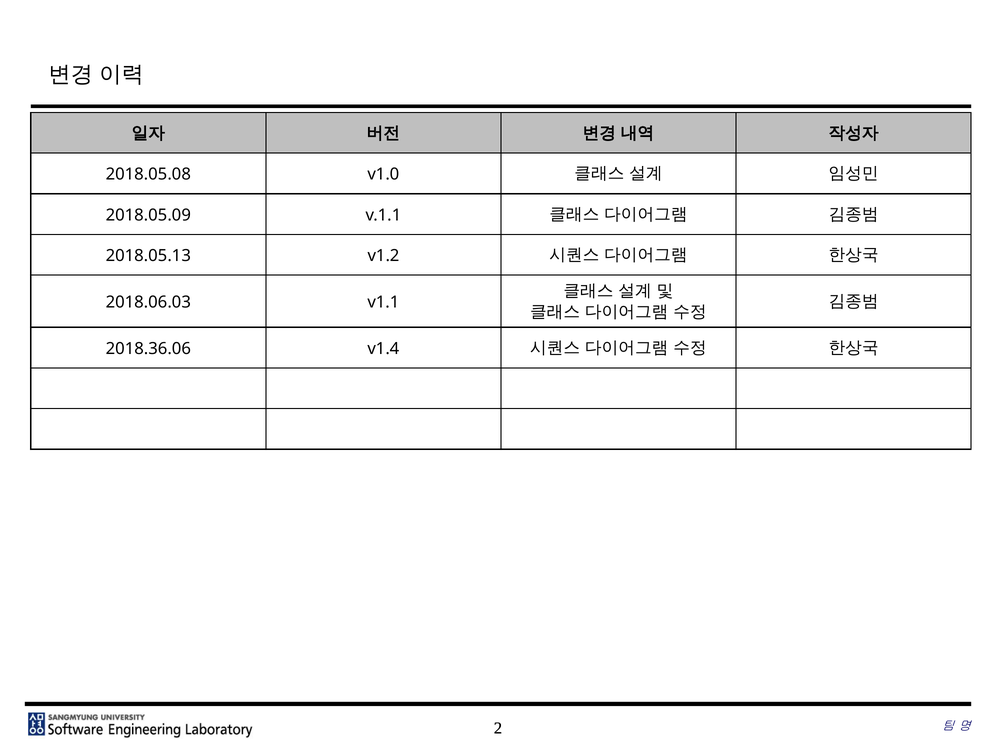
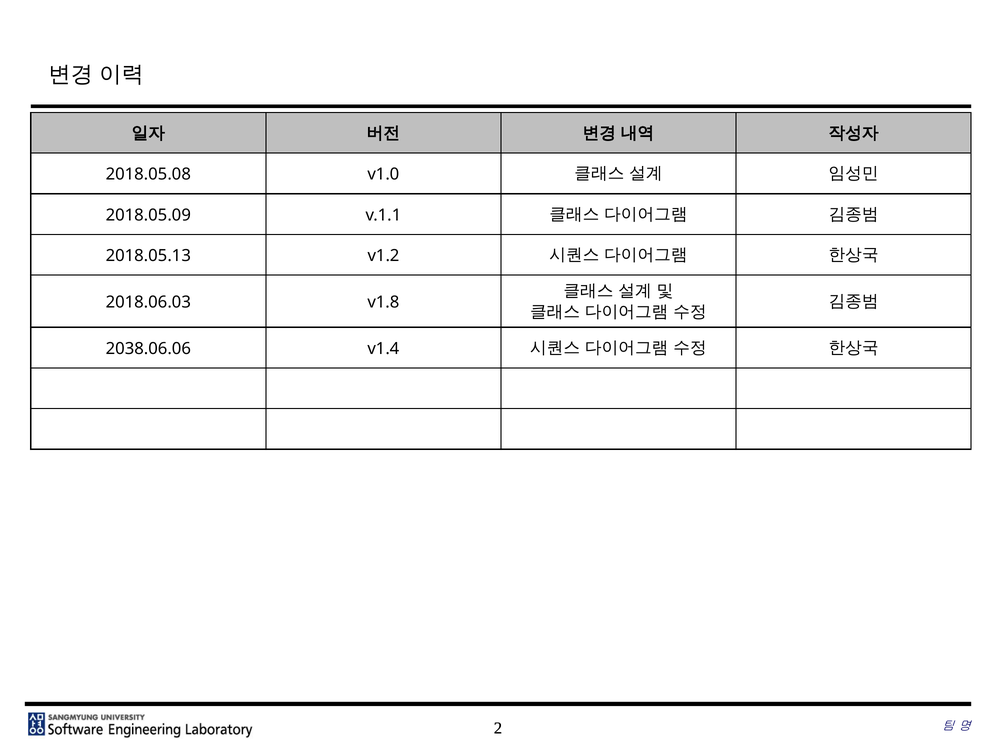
v1.1: v1.1 -> v1.8 (383, 302)
2018.36.06: 2018.36.06 -> 2038.06.06 (148, 348)
